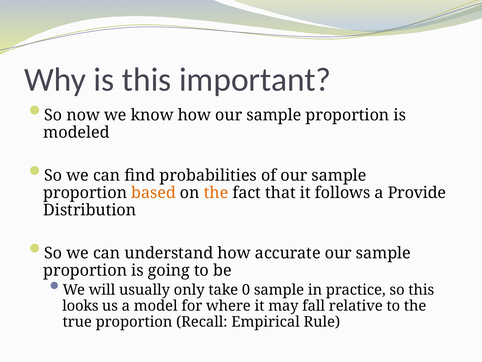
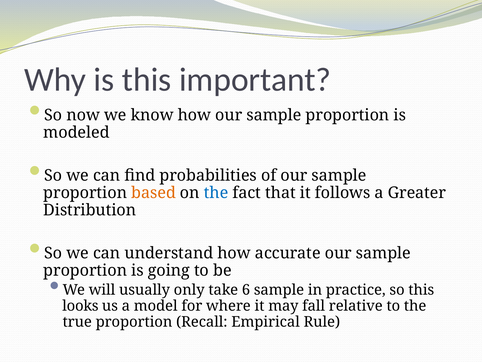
the colour: orange -> blue (216, 193)
Provide: Provide -> Greater (417, 193)
0: 0 -> 6 (246, 290)
